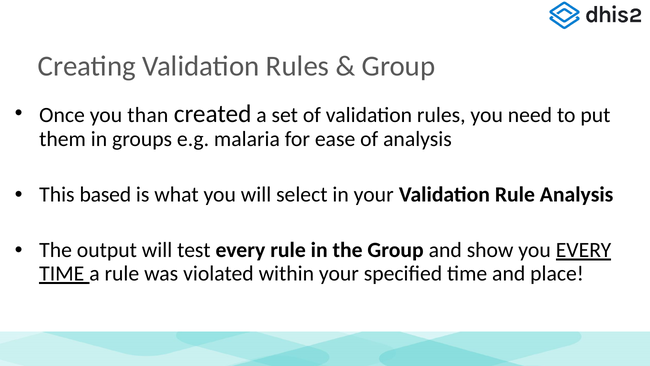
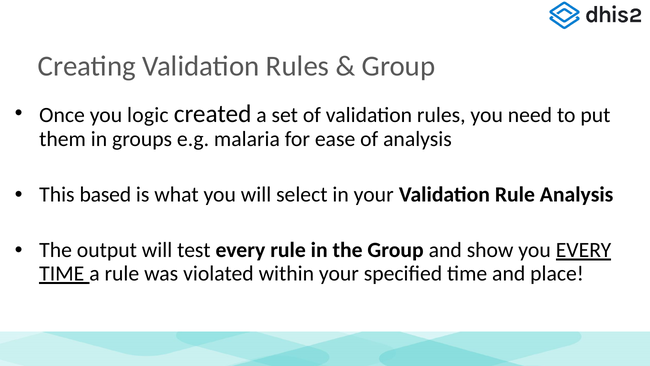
than: than -> logic (148, 115)
